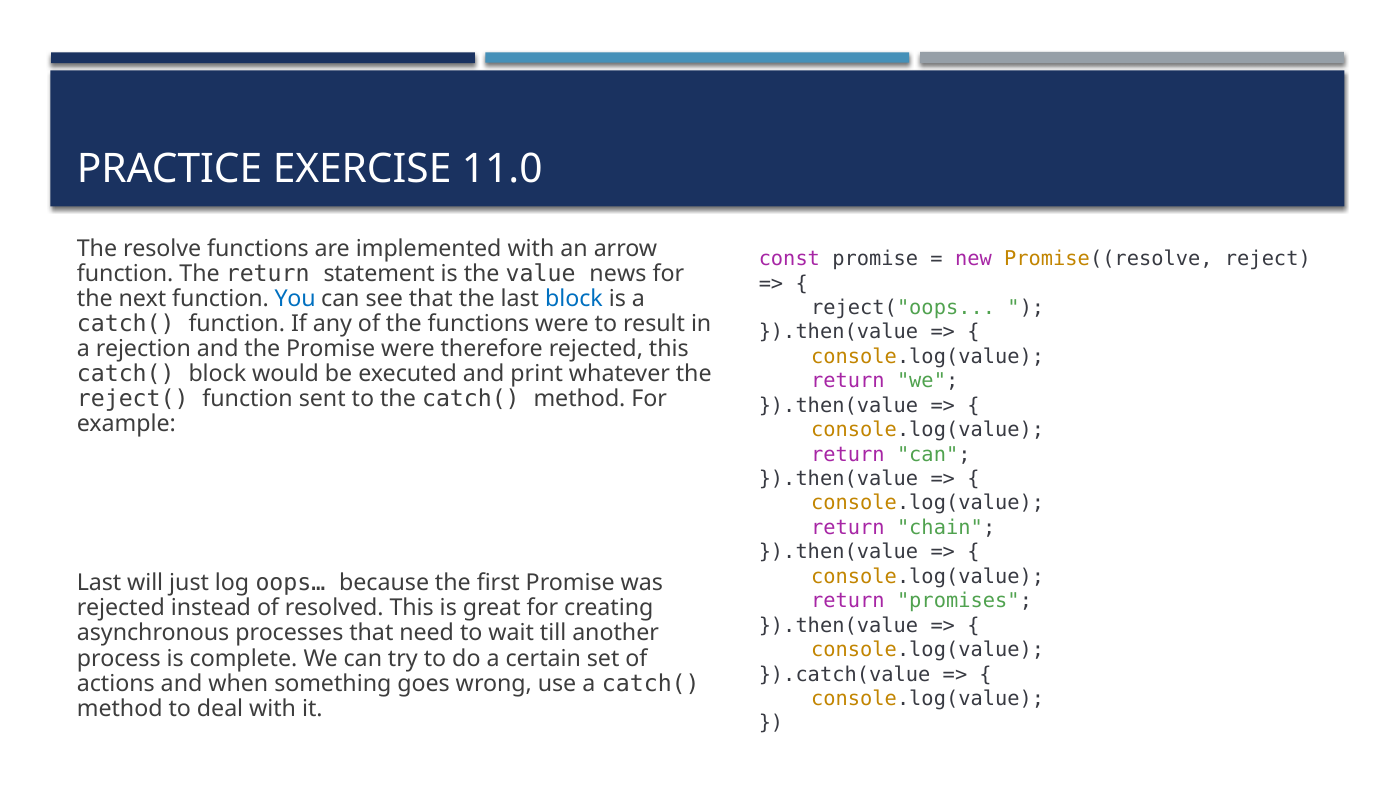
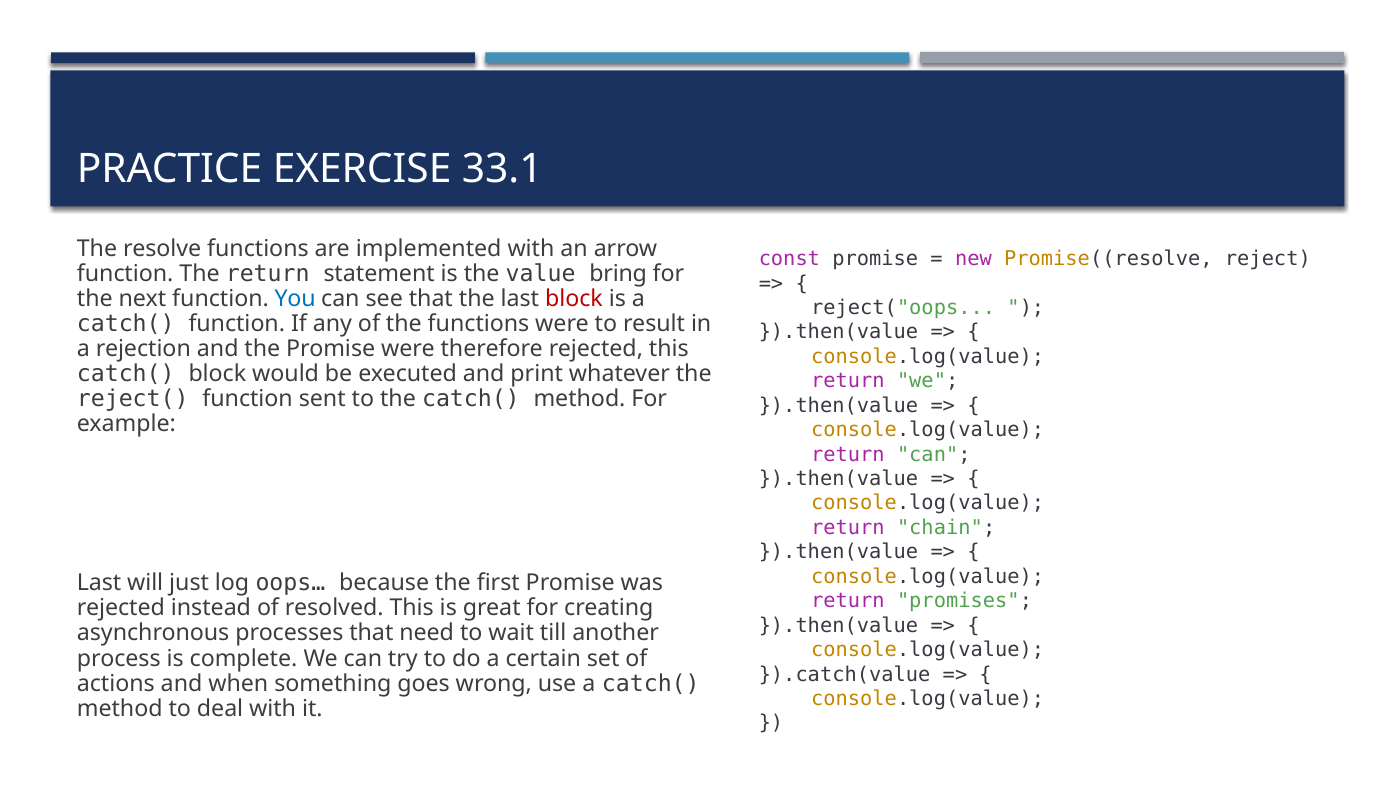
11.0: 11.0 -> 33.1 (502, 169)
news: news -> bring (618, 274)
block colour: blue -> red (574, 299)
